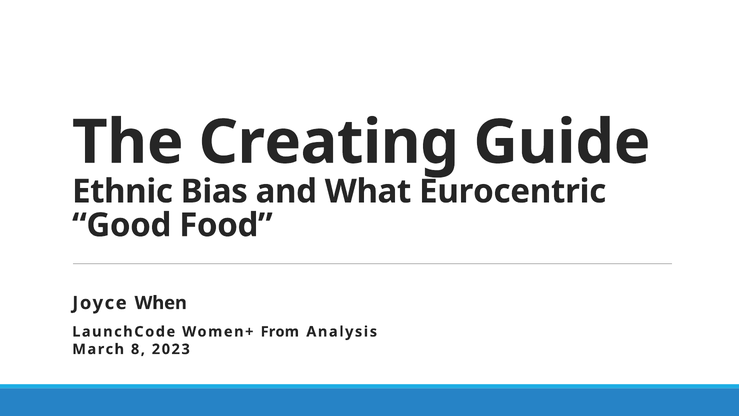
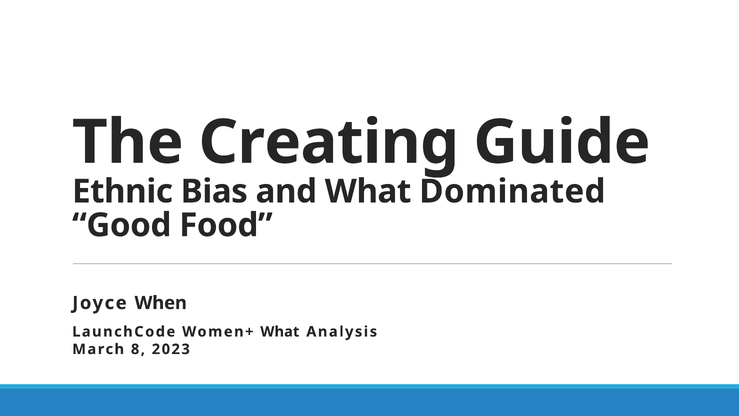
Eurocentric: Eurocentric -> Dominated (512, 191)
Women+ From: From -> What (280, 331)
